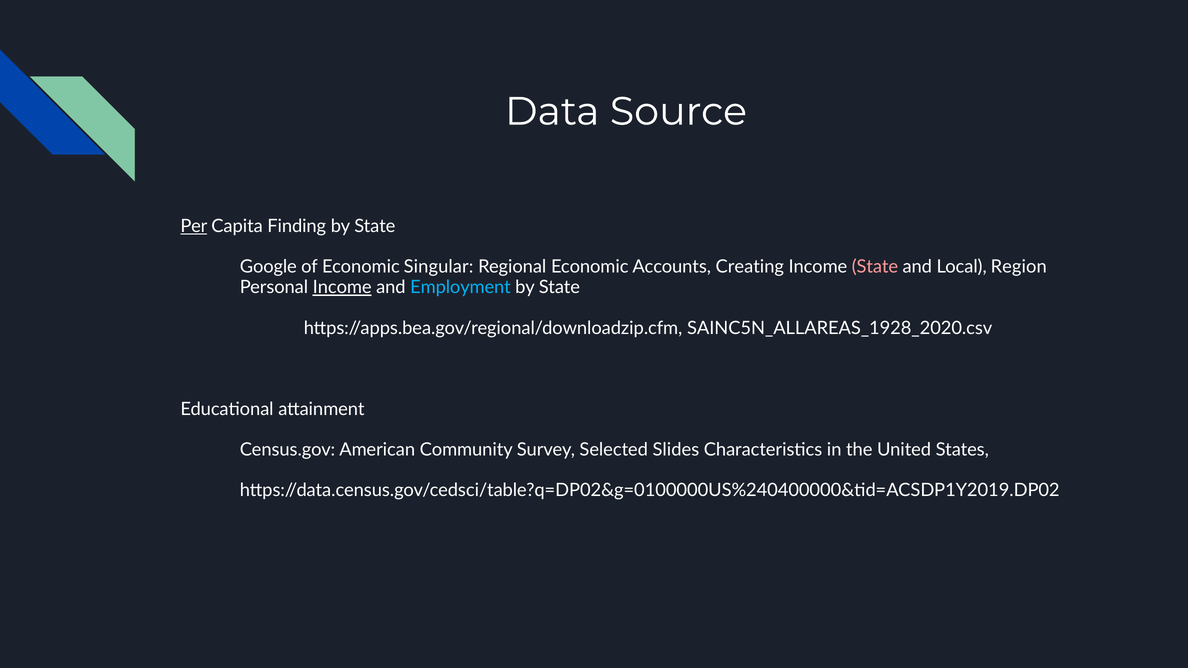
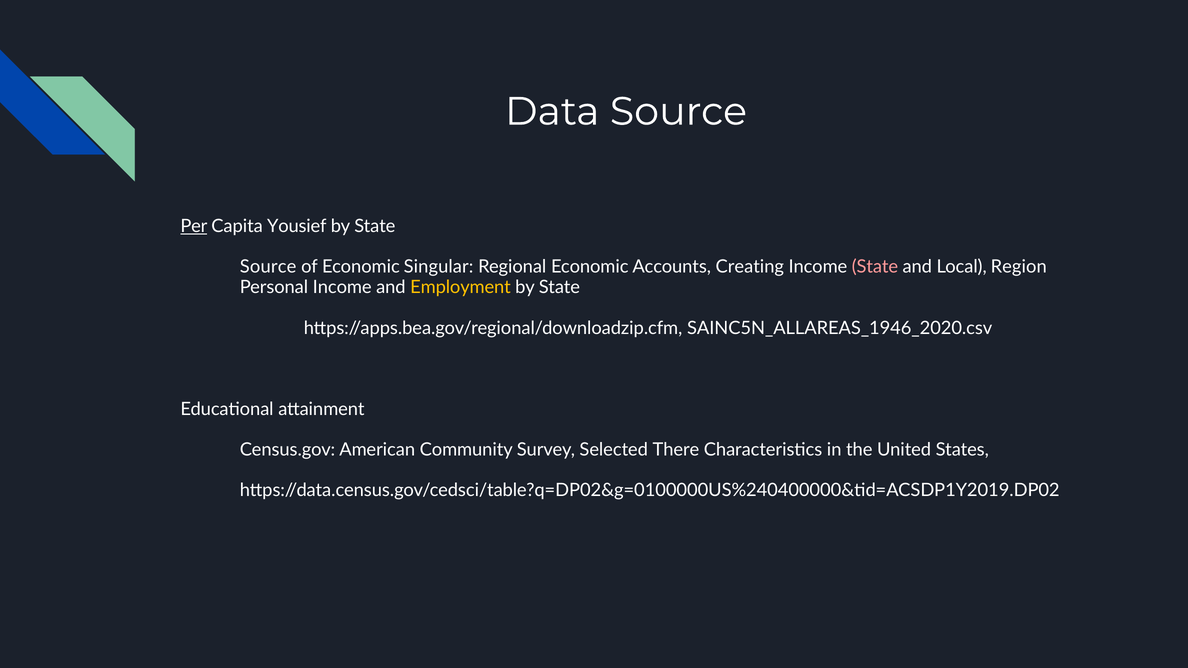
Finding: Finding -> Yousief (297, 226)
Google: Google -> Source (268, 267)
Income underline: present -> none (342, 288)
Employment colour: light blue -> yellow (460, 288)
SAINC5N_ALLAREAS_1928_2020.csv: SAINC5N_ALLAREAS_1928_2020.csv -> SAINC5N_ALLAREAS_1946_2020.csv (840, 328)
Slides: Slides -> There (676, 450)
